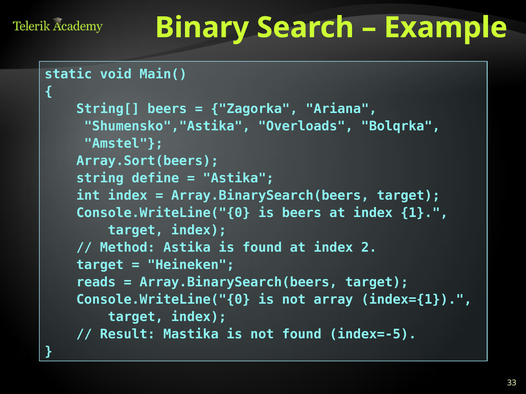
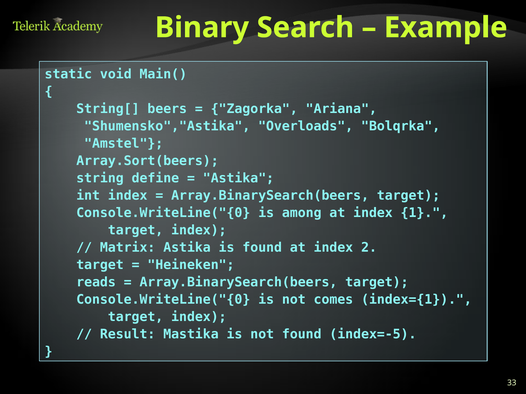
is beers: beers -> among (302, 213)
Method: Method -> Matrix (128, 248)
array: array -> comes (333, 300)
